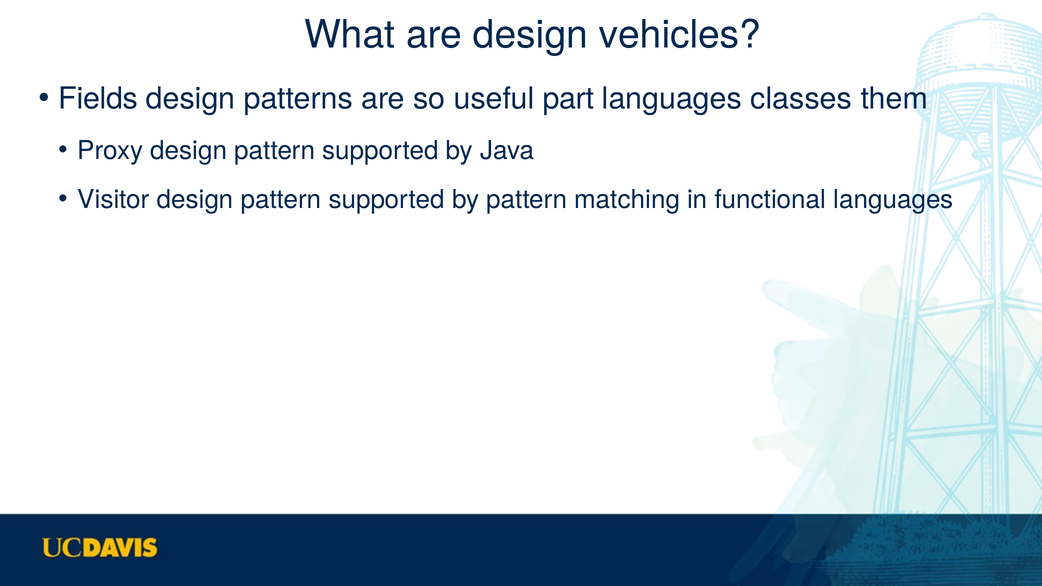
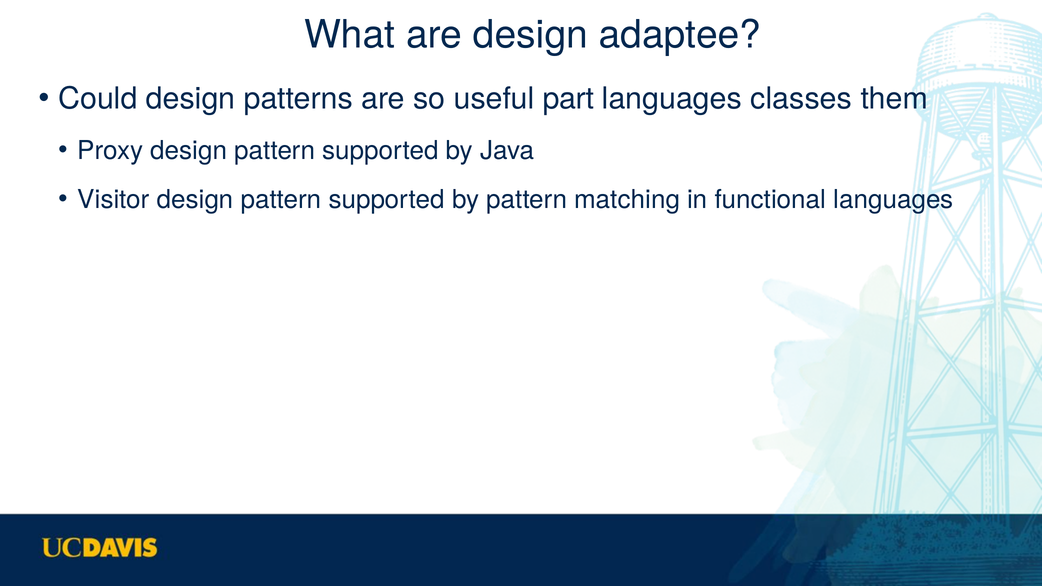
vehicles: vehicles -> adaptee (680, 35)
Fields: Fields -> Could (98, 99)
